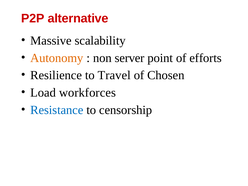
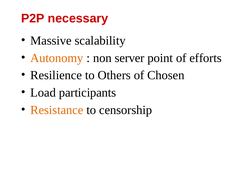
alternative: alternative -> necessary (78, 18)
Travel: Travel -> Others (114, 75)
workforces: workforces -> participants (88, 93)
Resistance colour: blue -> orange (57, 110)
